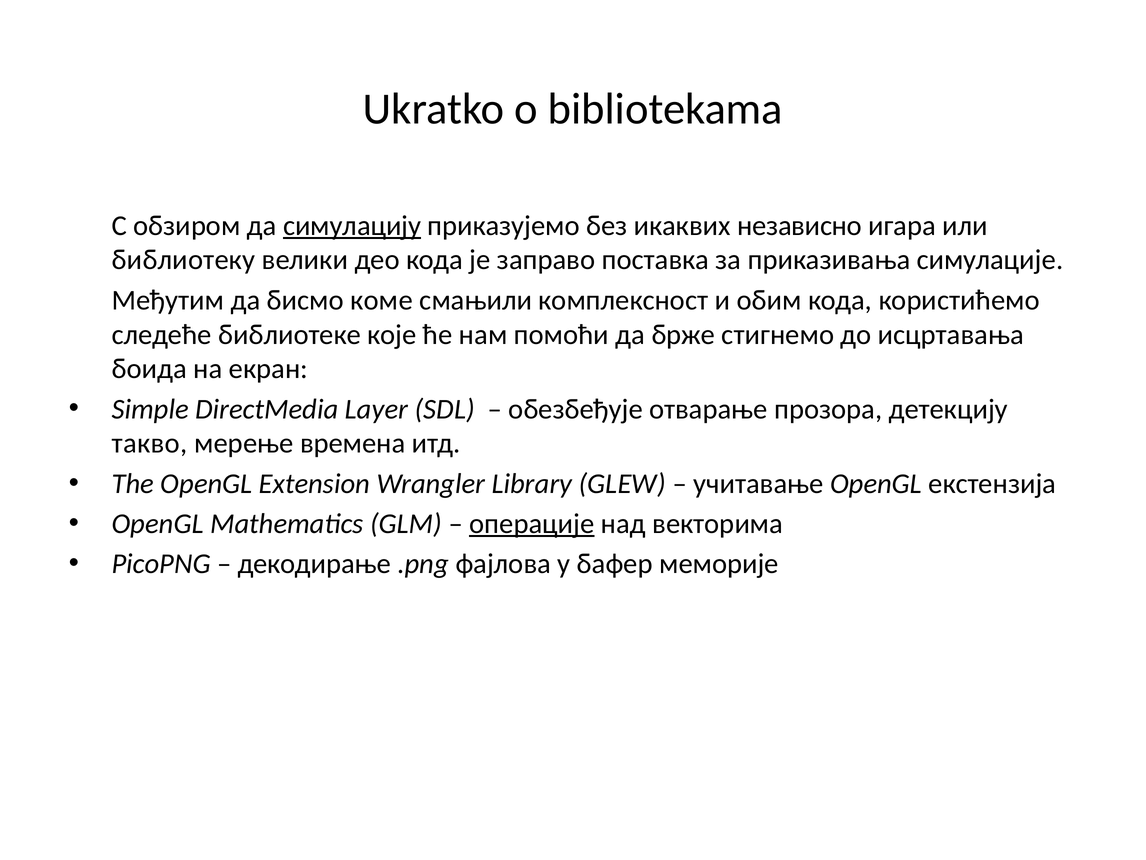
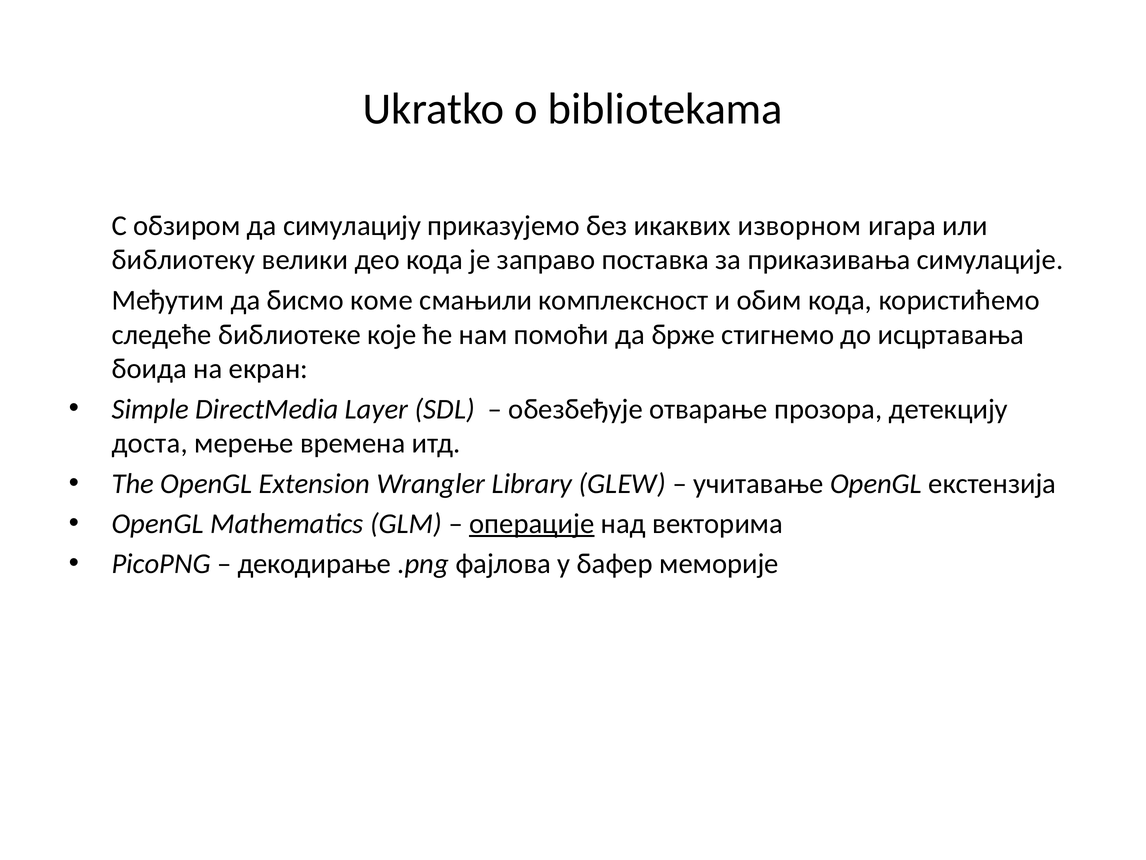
симулацију underline: present -> none (352, 225)
независно: независно -> изворном (799, 225)
такво: такво -> доста (150, 443)
